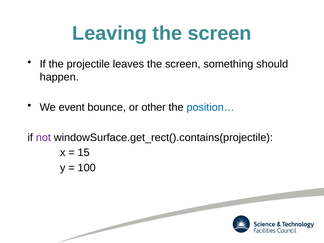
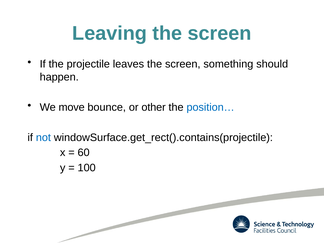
event: event -> move (72, 107)
not colour: purple -> blue (43, 137)
15: 15 -> 60 (84, 153)
